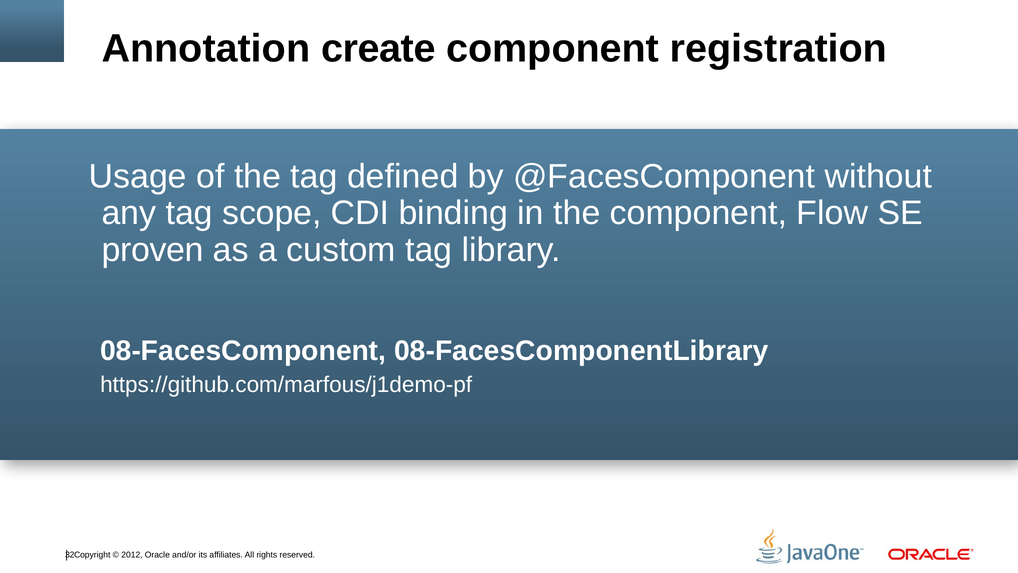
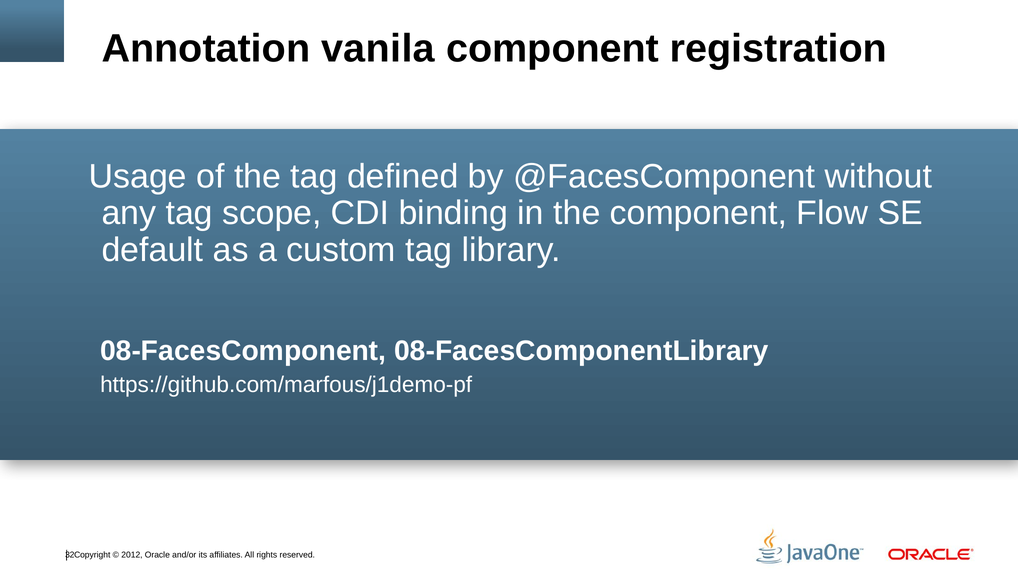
create: create -> vanila (378, 49)
proven: proven -> default (152, 250)
